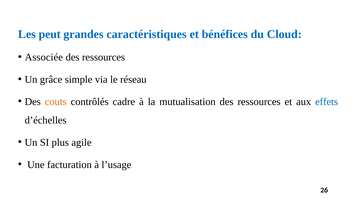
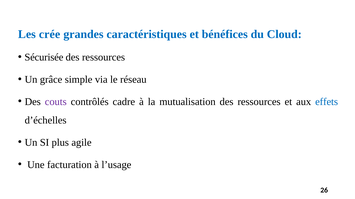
peut: peut -> crée (50, 34)
Associée: Associée -> Sécurisée (44, 57)
couts colour: orange -> purple (56, 102)
